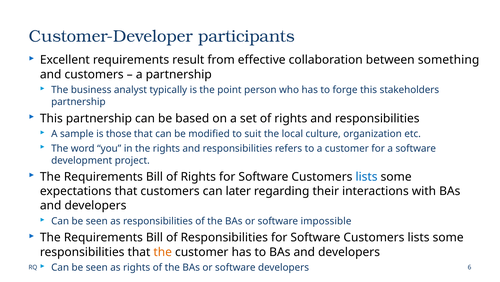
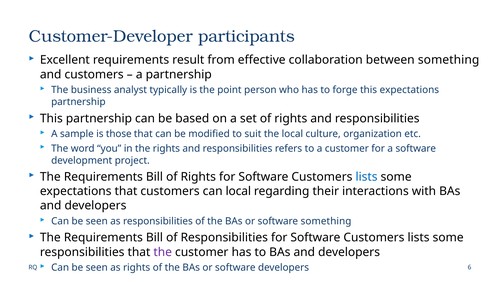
this stakeholders: stakeholders -> expectations (409, 90)
can later: later -> local (238, 191)
software impossible: impossible -> something (326, 221)
the colour: orange -> purple (163, 251)
